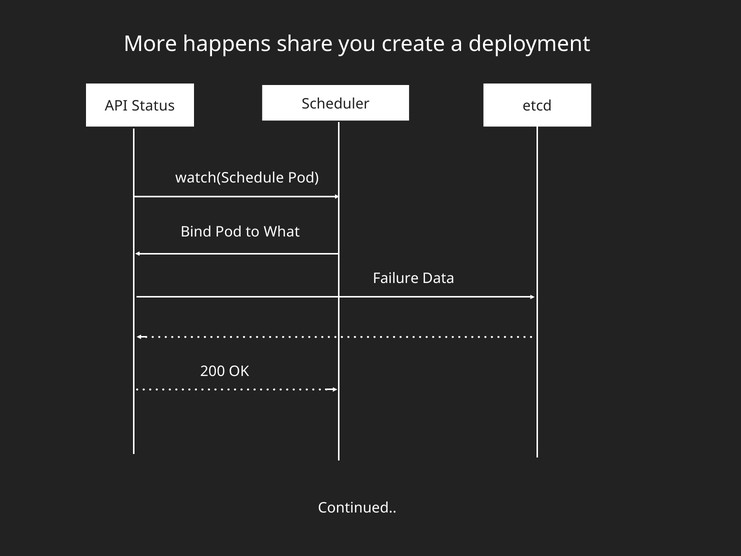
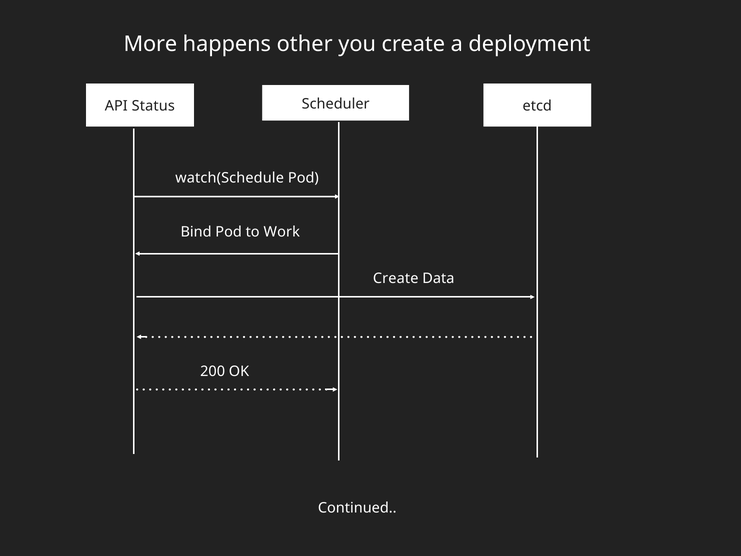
share: share -> other (305, 44)
What: What -> Work (282, 232)
Failure: Failure -> Create (396, 278)
